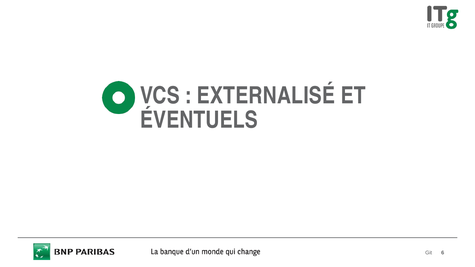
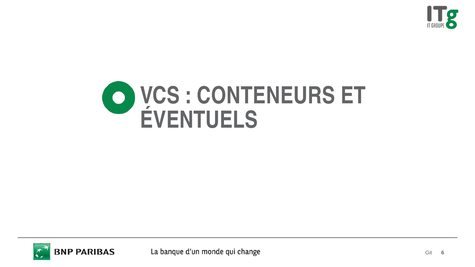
EXTERNALISÉ: EXTERNALISÉ -> CONTENEURS (266, 96)
